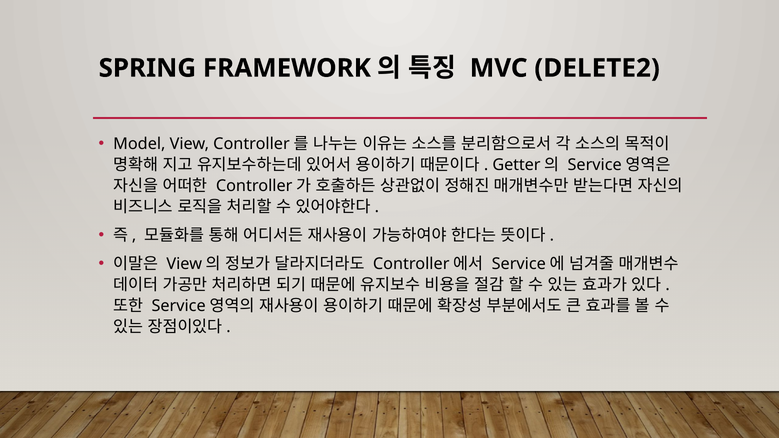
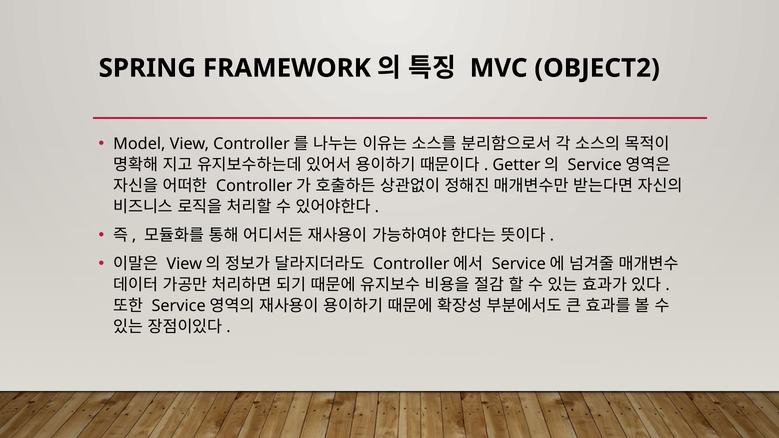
DELETE2: DELETE2 -> OBJECT2 (597, 68)
